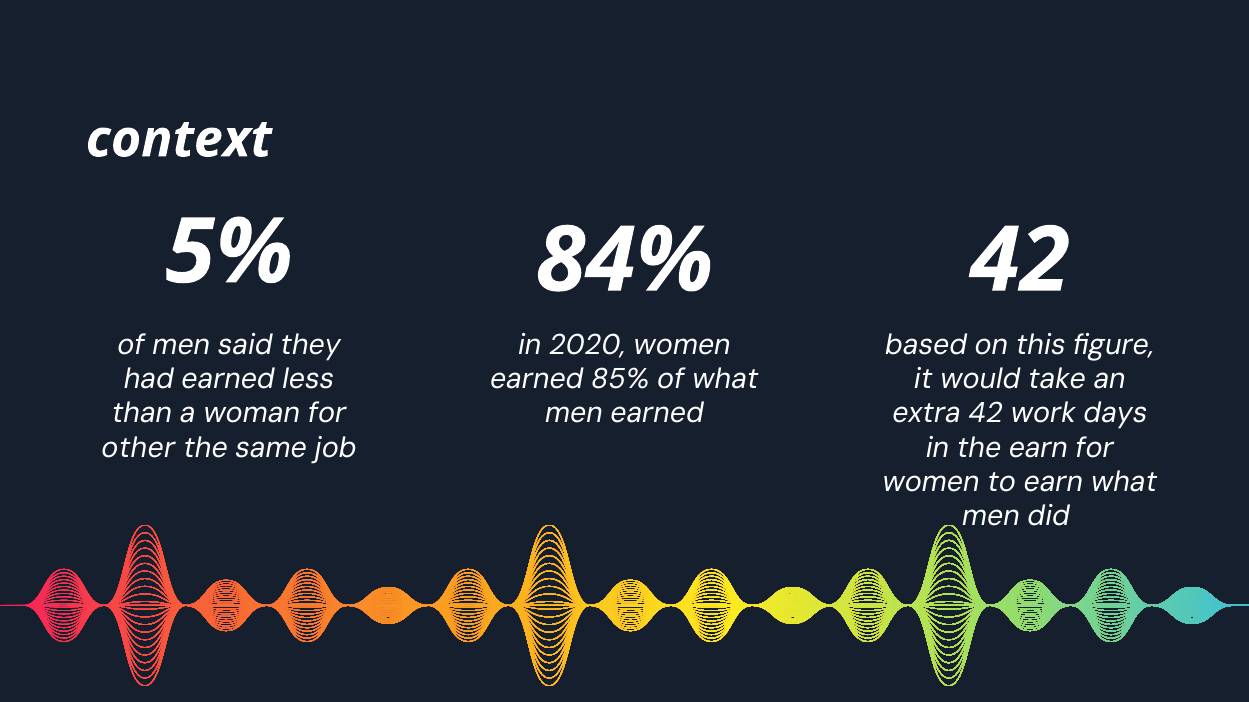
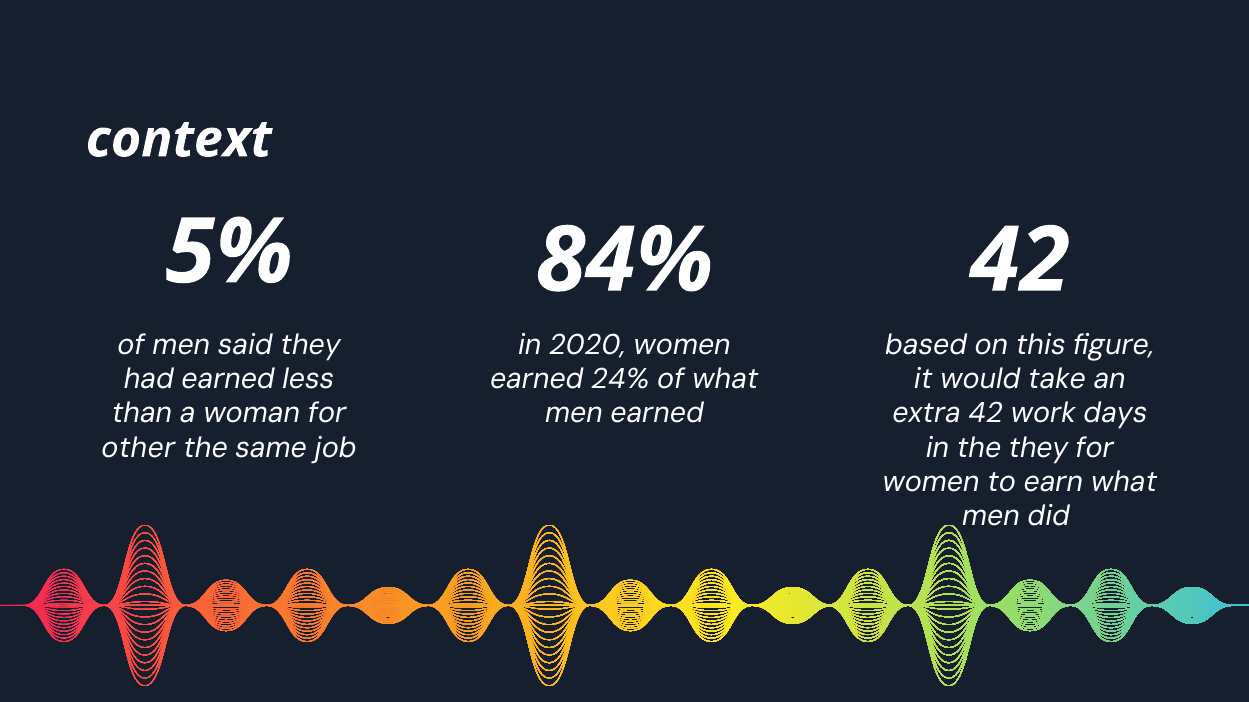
85%: 85% -> 24% (620, 379)
the earn: earn -> they (1038, 448)
